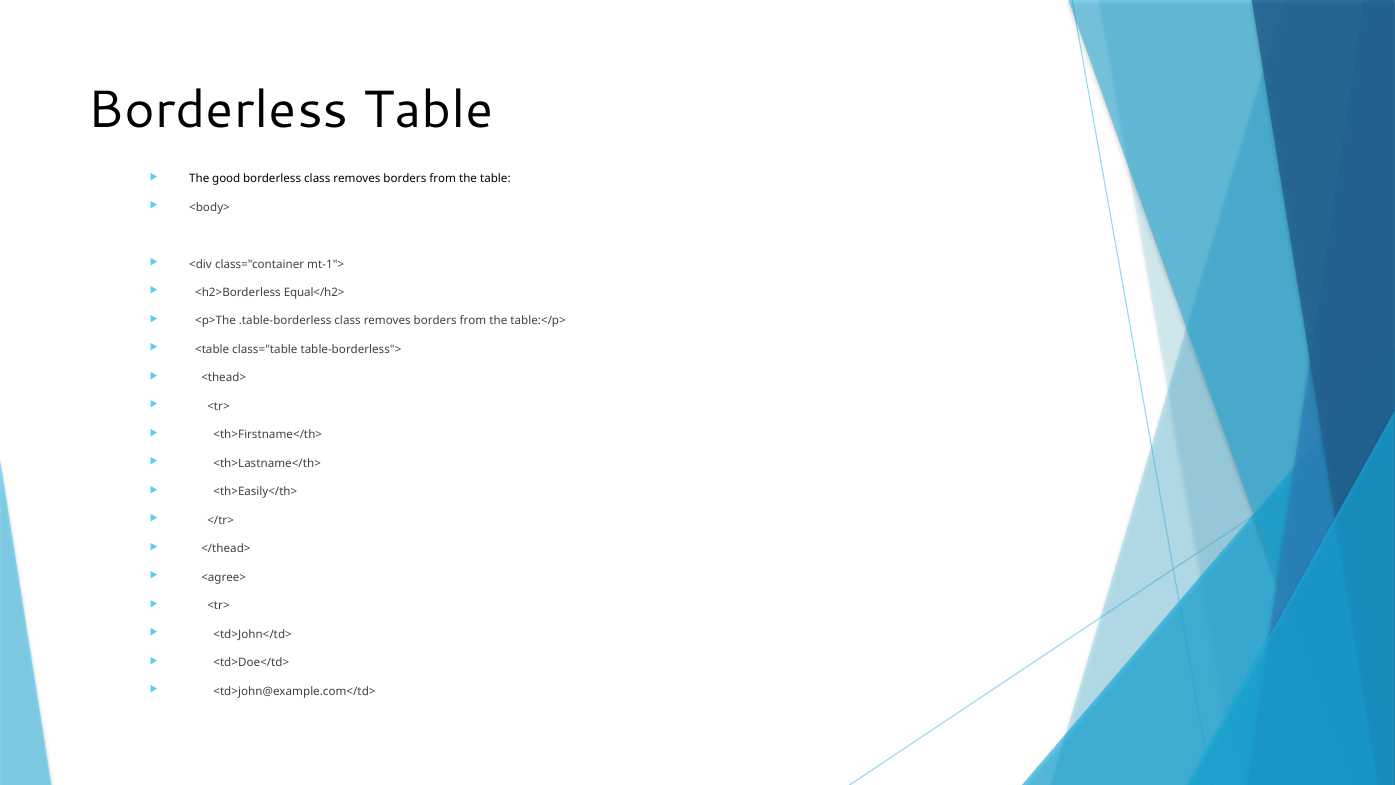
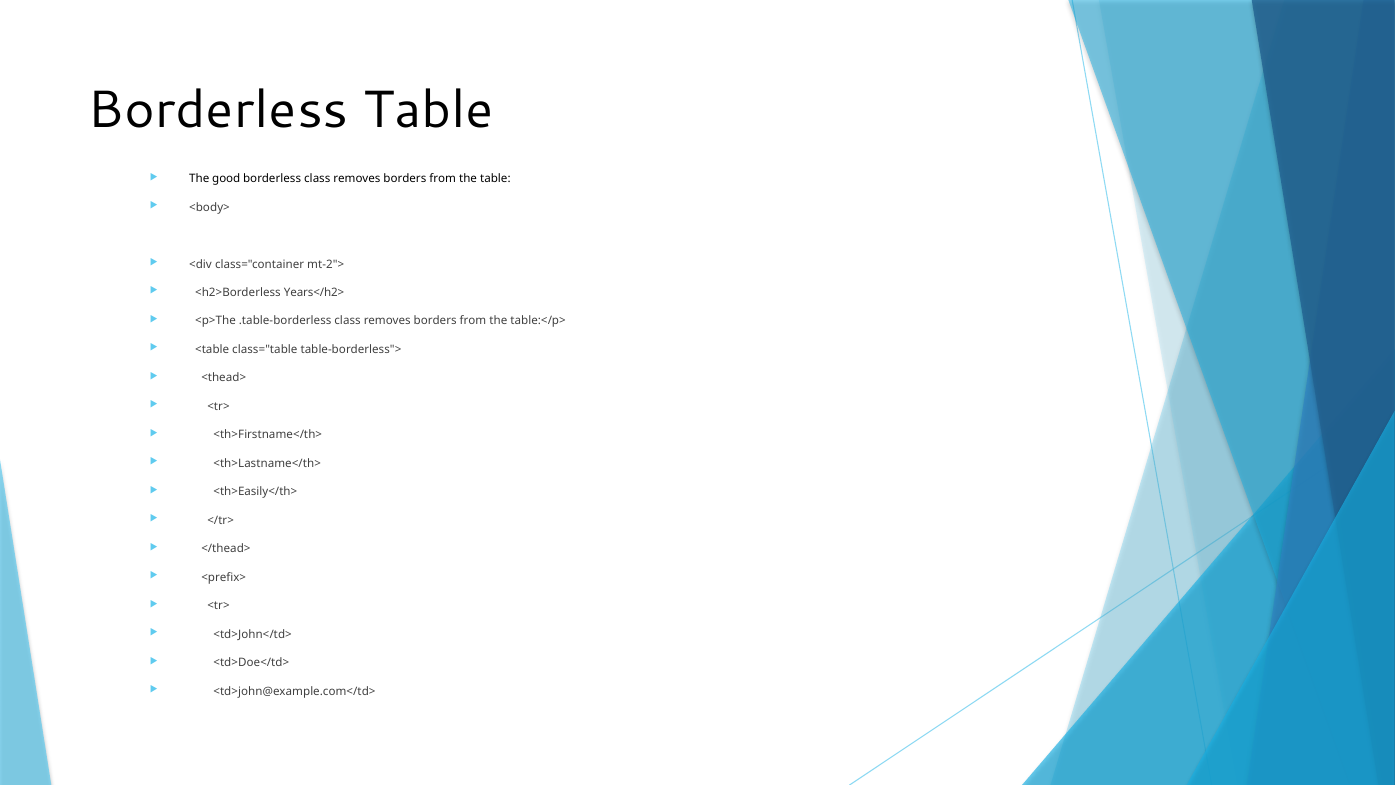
mt-1">: mt-1"> -> mt-2"> (326, 264)
Equal</h2>: Equal</h2> -> Years</h2> (314, 293)
<agree>: <agree> -> <prefix> (224, 577)
